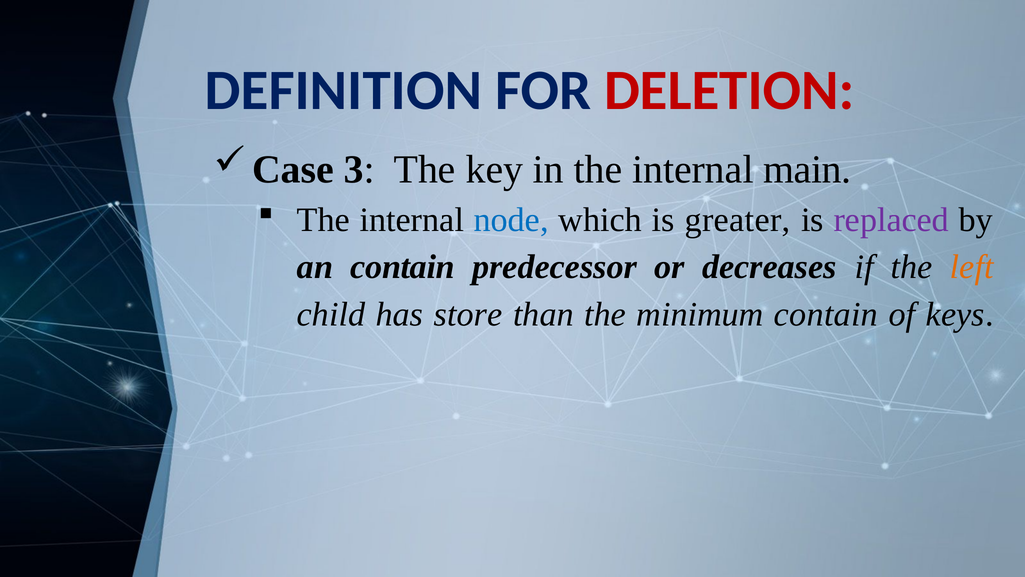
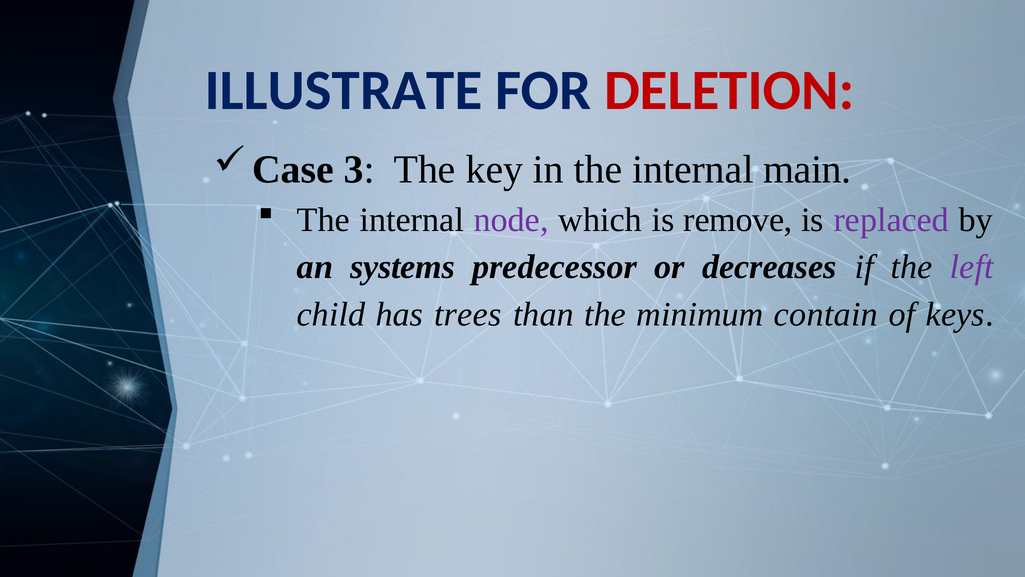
DEFINITION: DEFINITION -> ILLUSTRATE (344, 90)
node colour: blue -> purple (511, 220)
greater: greater -> remove (738, 220)
an contain: contain -> systems (403, 267)
left colour: orange -> purple (972, 267)
store: store -> trees (468, 314)
